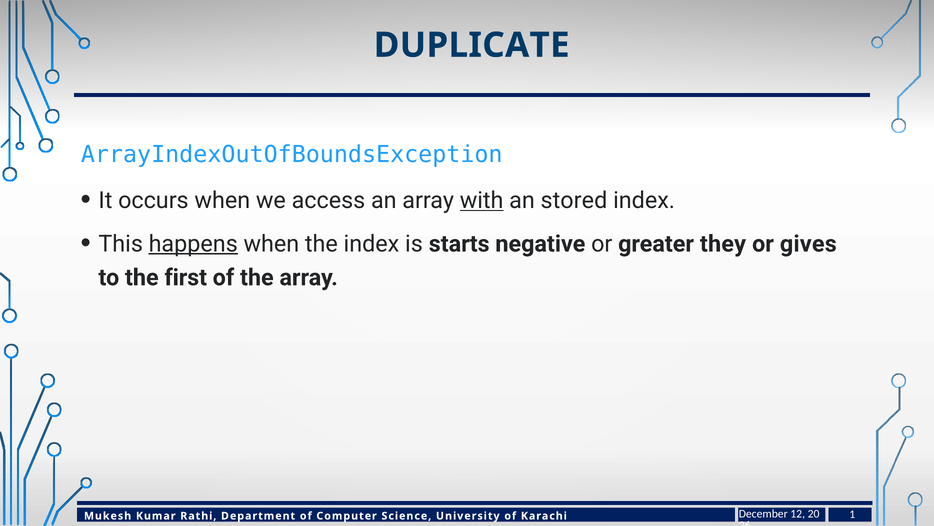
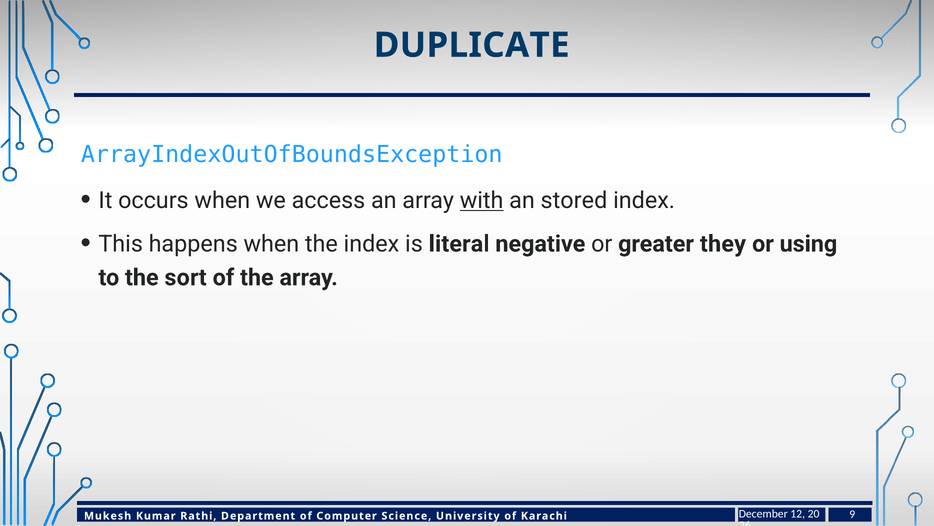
happens underline: present -> none (193, 244)
starts: starts -> literal (459, 244)
gives: gives -> using (808, 244)
first: first -> sort (186, 277)
1: 1 -> 9 (852, 514)
